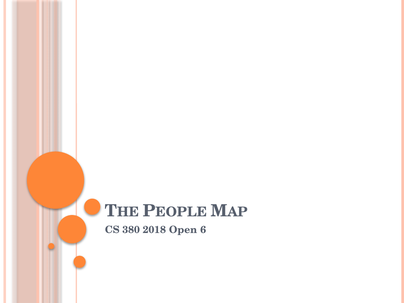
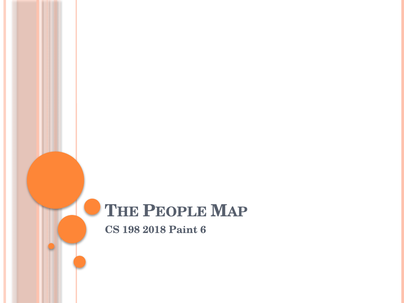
380: 380 -> 198 (131, 230)
Open: Open -> Paint (183, 230)
